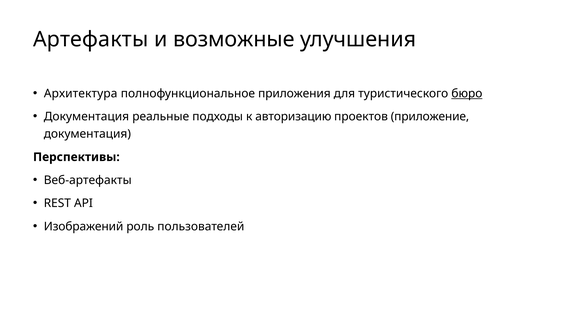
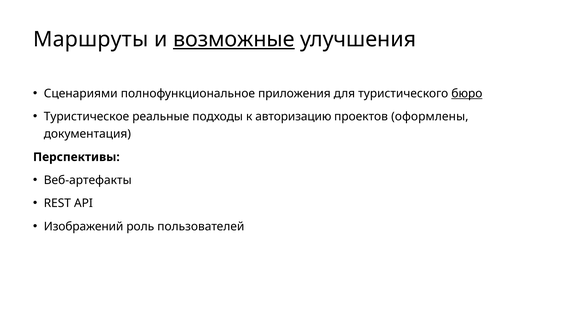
Артефакты: Артефакты -> Маршруты (91, 39)
возможные underline: none -> present (234, 39)
Архитектура: Архитектура -> Сценариями (81, 93)
Документация: Документация -> Туристическое (86, 117)
приложение: приложение -> оформлены (430, 117)
